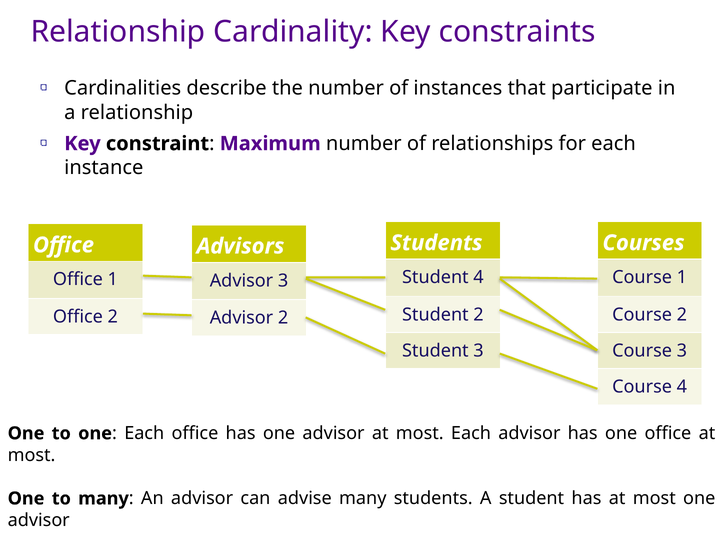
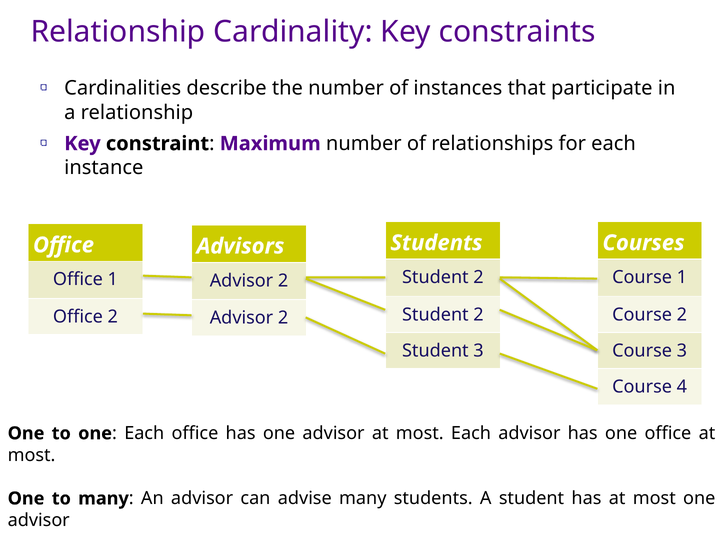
4: 4 -> 2 (478, 277)
3: 3 -> 2 (283, 280)
